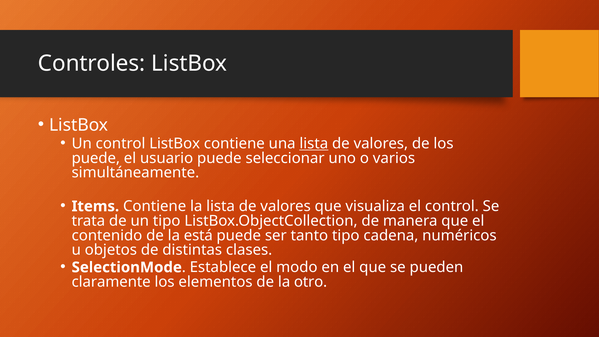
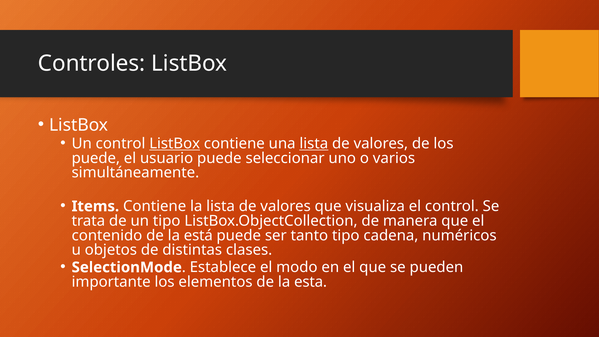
ListBox underline: none -> present (175, 144)
claramente: claramente -> importante (111, 282)
otro: otro -> esta (311, 282)
